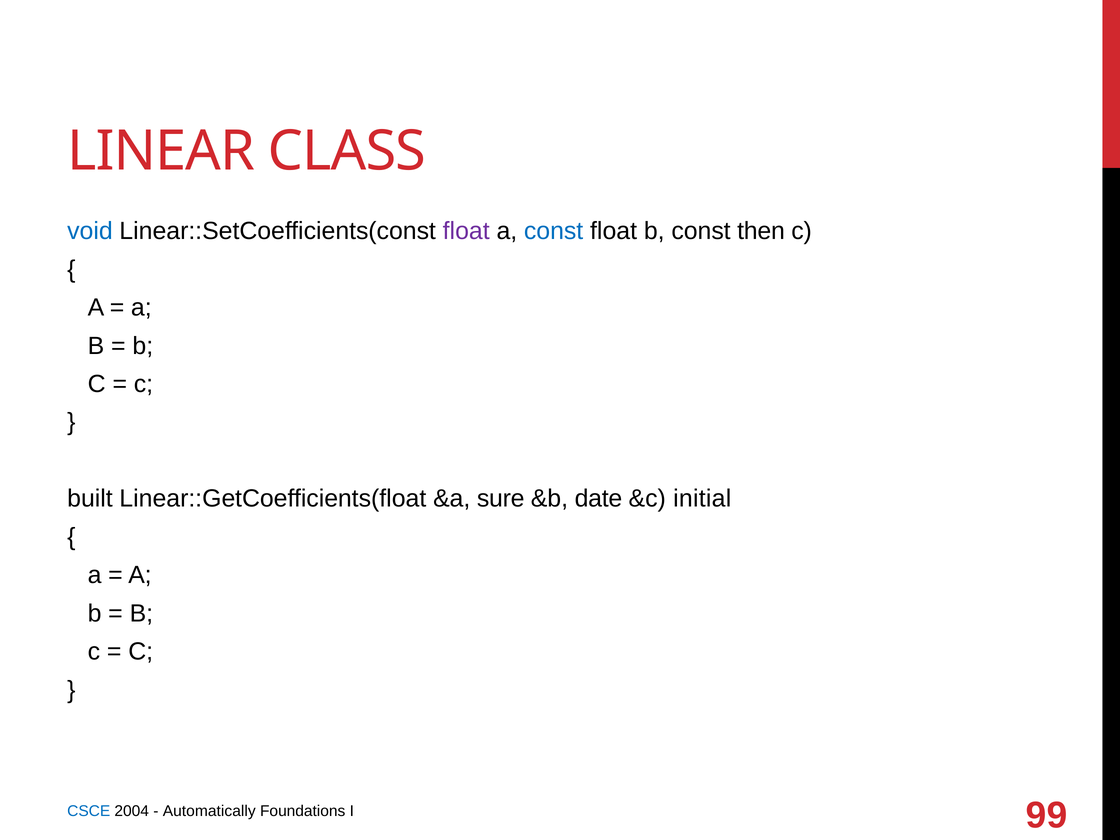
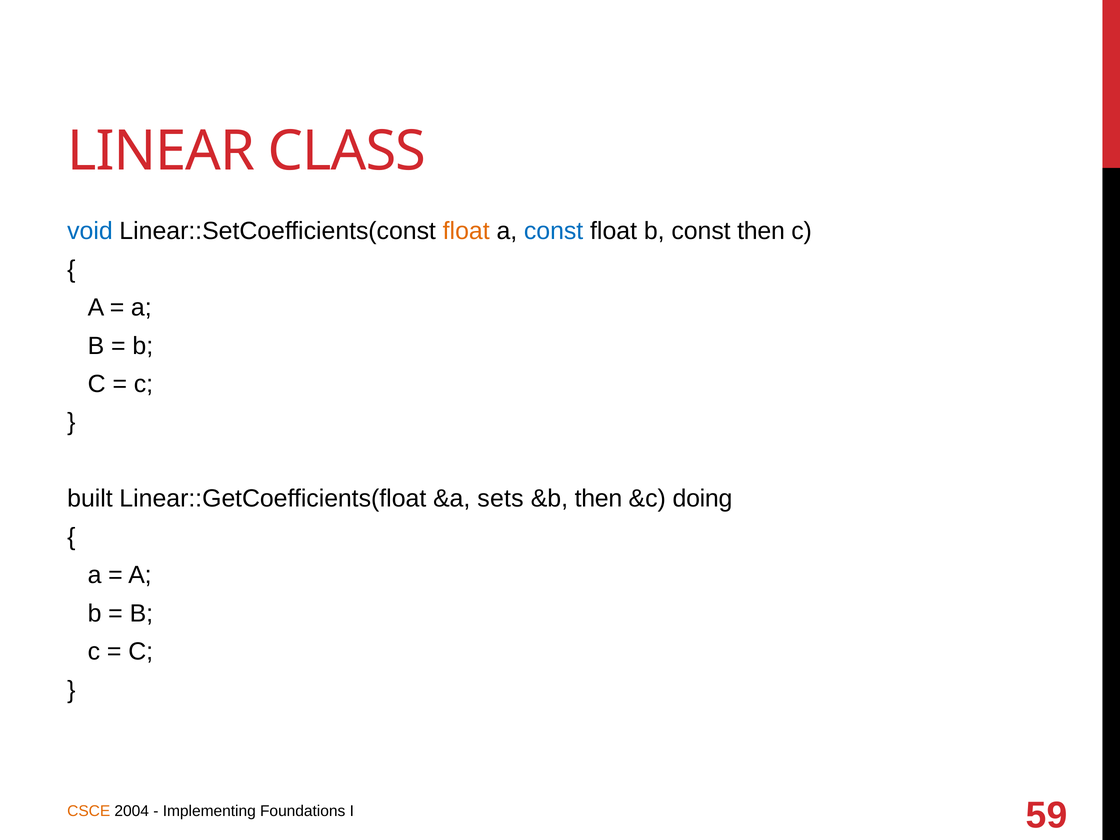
float colour: purple -> orange (466, 231)
sure: sure -> sets (500, 499)
&b date: date -> then (598, 499)
initial: initial -> doing (702, 499)
CSCE colour: blue -> orange (89, 811)
Automatically: Automatically -> Implementing (209, 811)
99: 99 -> 59 (1047, 815)
